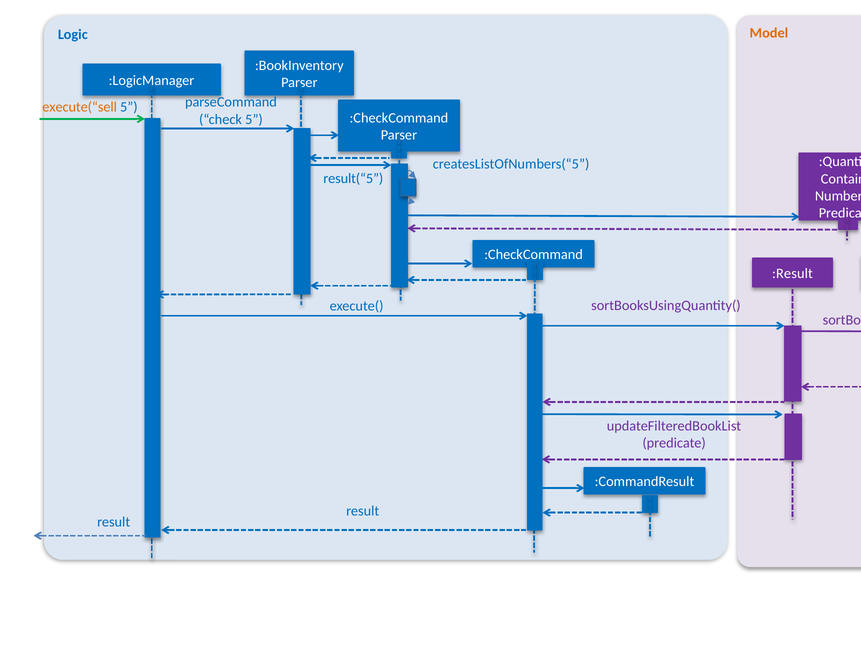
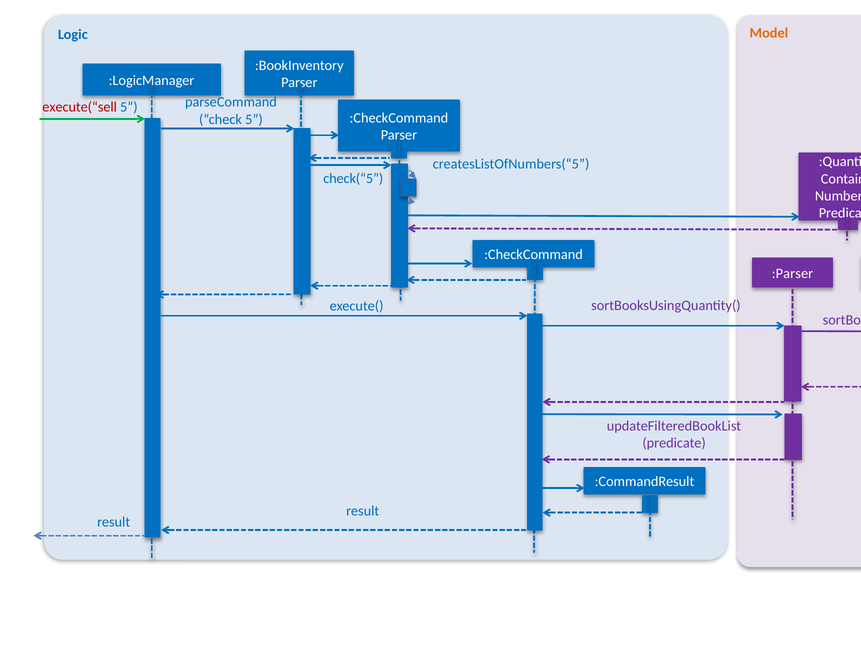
execute(“sell colour: orange -> red (80, 107)
result(“5: result(“5 -> check(“5 (353, 179)
:Result: :Result -> :Parser (793, 273)
